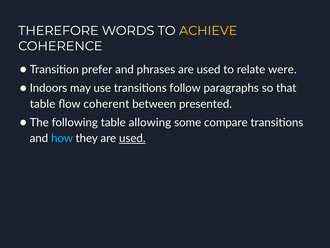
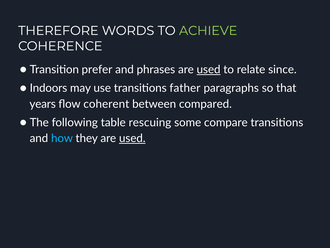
ACHIEVE colour: yellow -> light green (208, 31)
used underline: none -> present (209, 69)
were: were -> since (282, 69)
follow: follow -> father (185, 88)
table: table -> years (43, 104)
presented: presented -> compared (205, 104)
allowing: allowing -> rescuing (150, 122)
